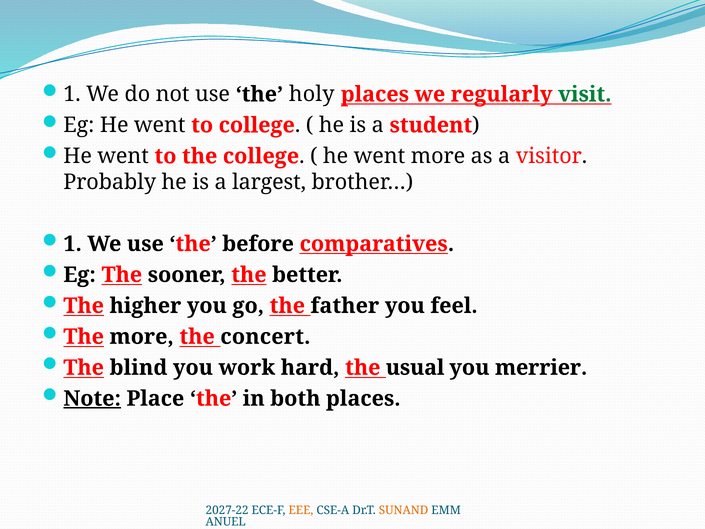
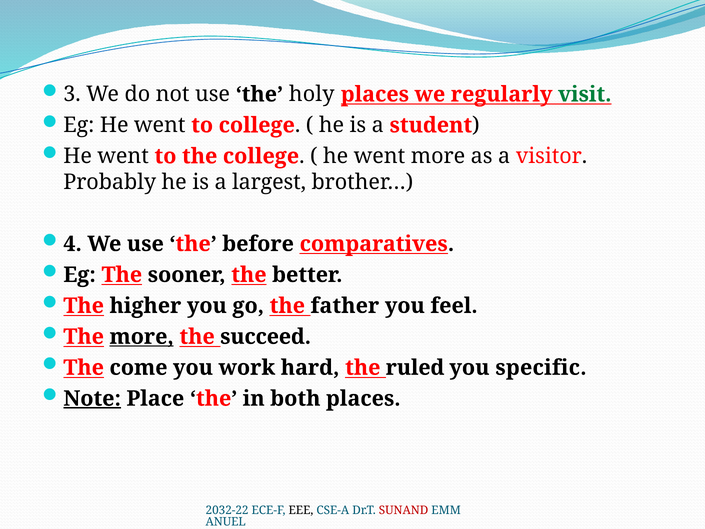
1: 1 -> 3 (72, 94)
1: 1 -> 4 (73, 244)
more underline: none -> present (142, 337)
concert: concert -> succeed (266, 337)
blind: blind -> come (139, 367)
usual: usual -> ruled (415, 367)
merrier: merrier -> specific (541, 367)
2027-22: 2027-22 -> 2032-22 (227, 510)
EEE colour: orange -> black (301, 510)
SUNAND colour: orange -> red (404, 510)
